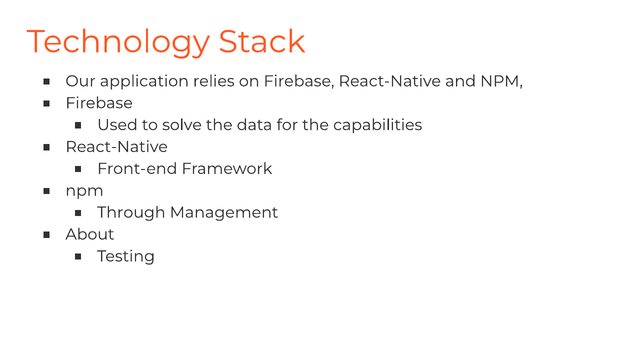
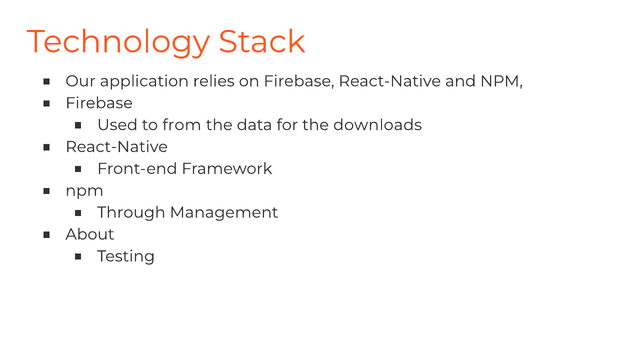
solve: solve -> from (182, 125)
capabilities: capabilities -> downloads (378, 125)
